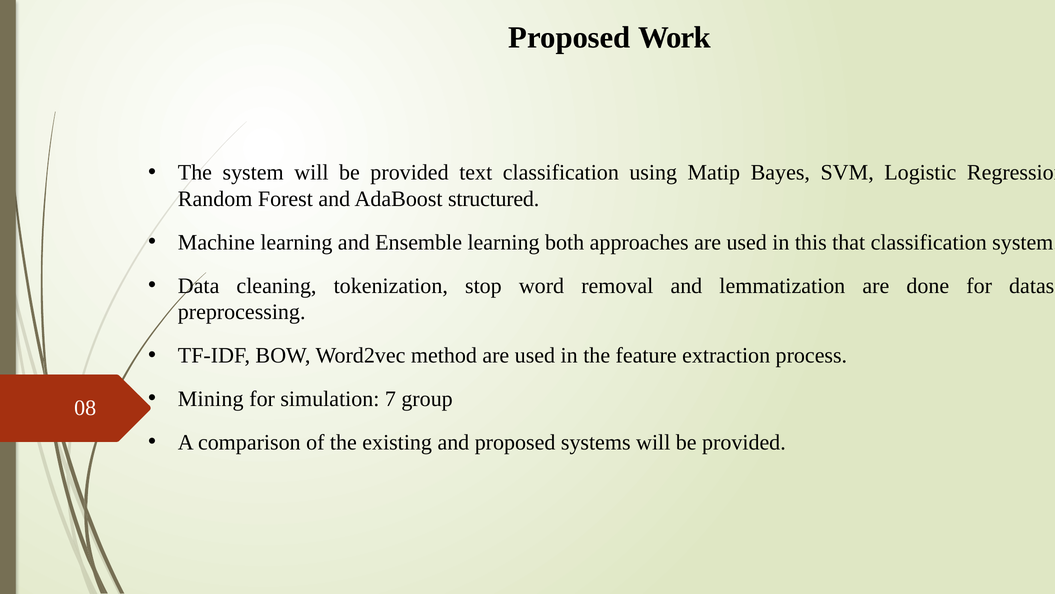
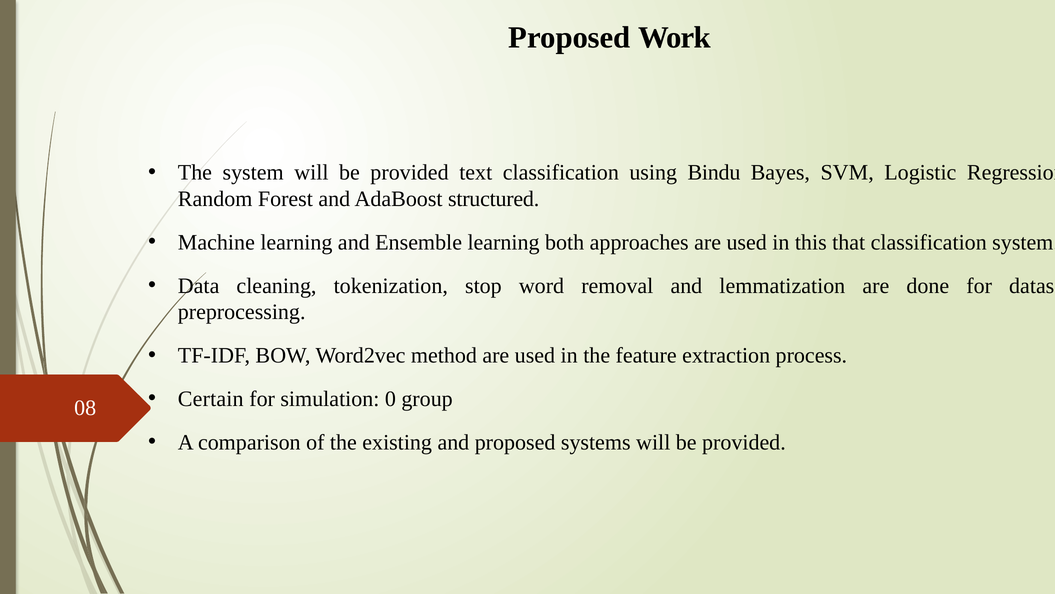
Matip: Matip -> Bindu (714, 172)
Mining: Mining -> Certain (211, 399)
7: 7 -> 0 (390, 399)
